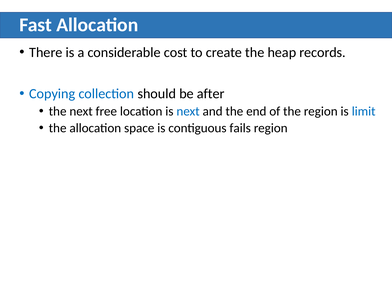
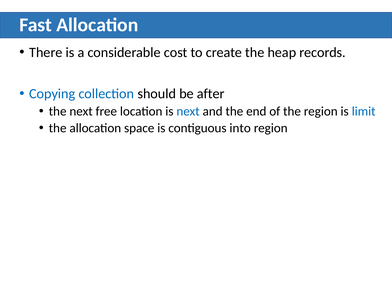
fails: fails -> into (240, 128)
